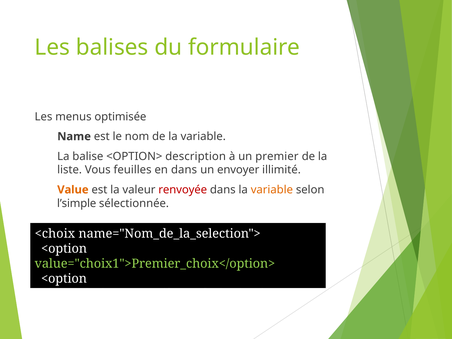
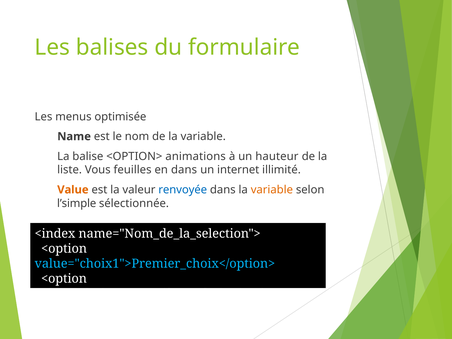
description: description -> animations (196, 156)
premier: premier -> hauteur (277, 156)
envoyer: envoyer -> internet (238, 170)
renvoyée colour: red -> blue (183, 190)
<choix: <choix -> <index (55, 234)
value="choix1">Premier_choix</option> colour: light green -> light blue (155, 264)
